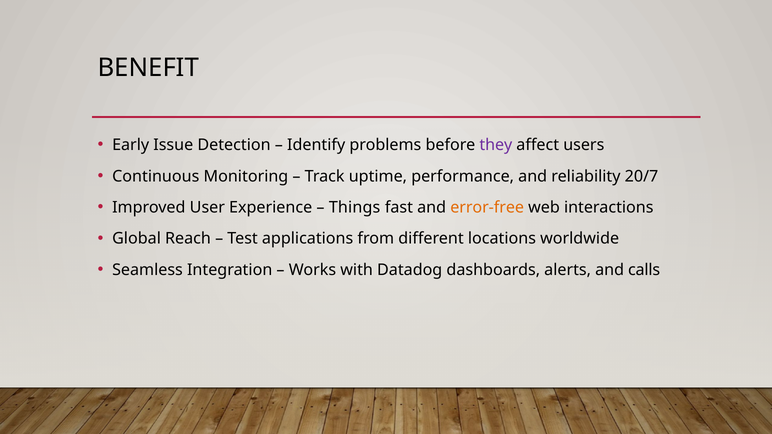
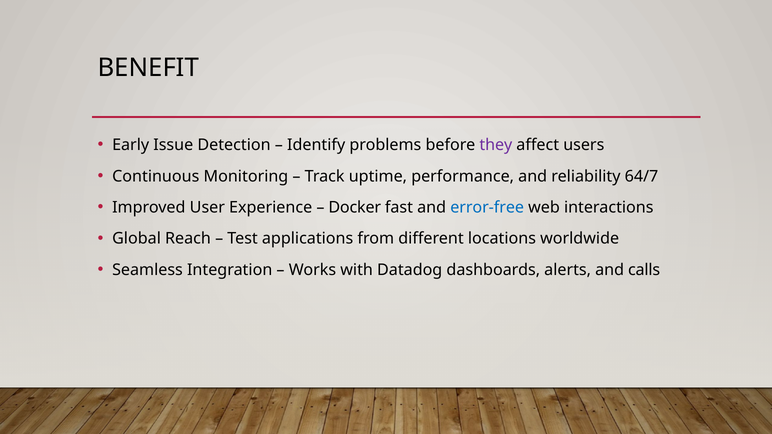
20/7: 20/7 -> 64/7 (642, 176)
Things: Things -> Docker (355, 208)
error-free colour: orange -> blue (487, 208)
